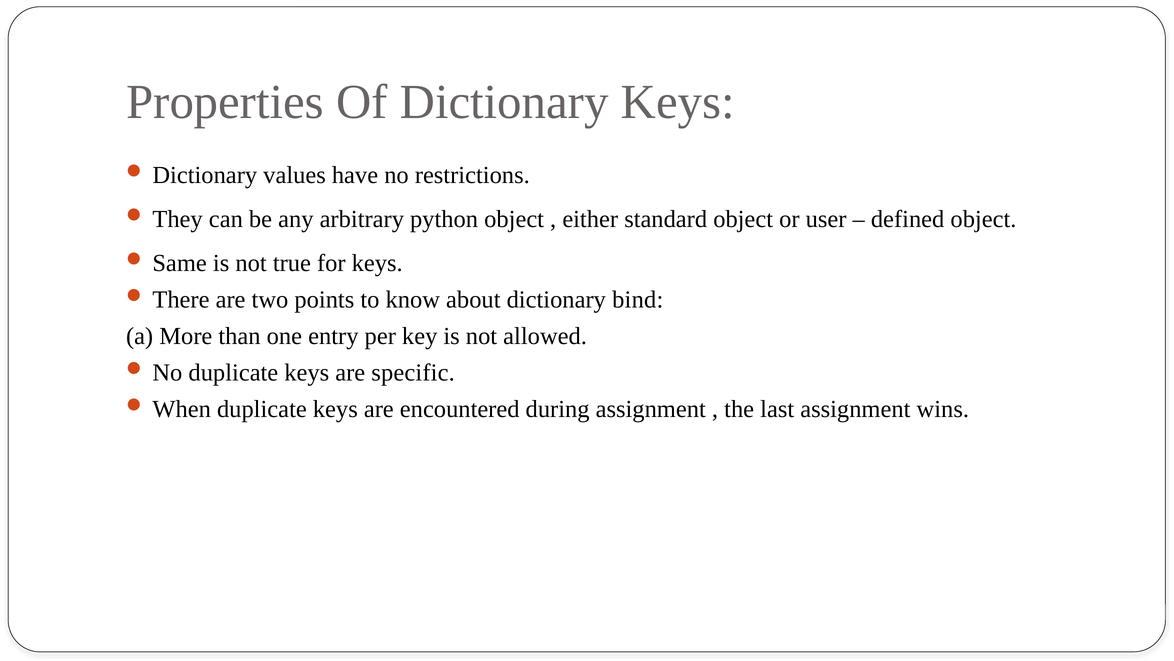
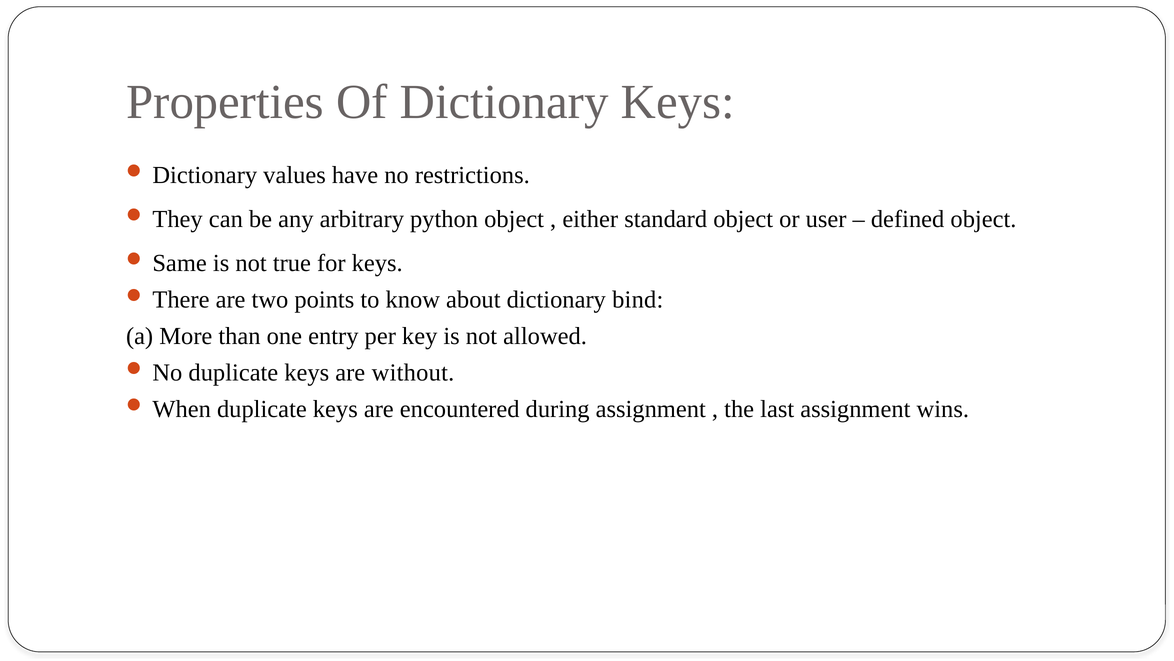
specific: specific -> without (413, 372)
